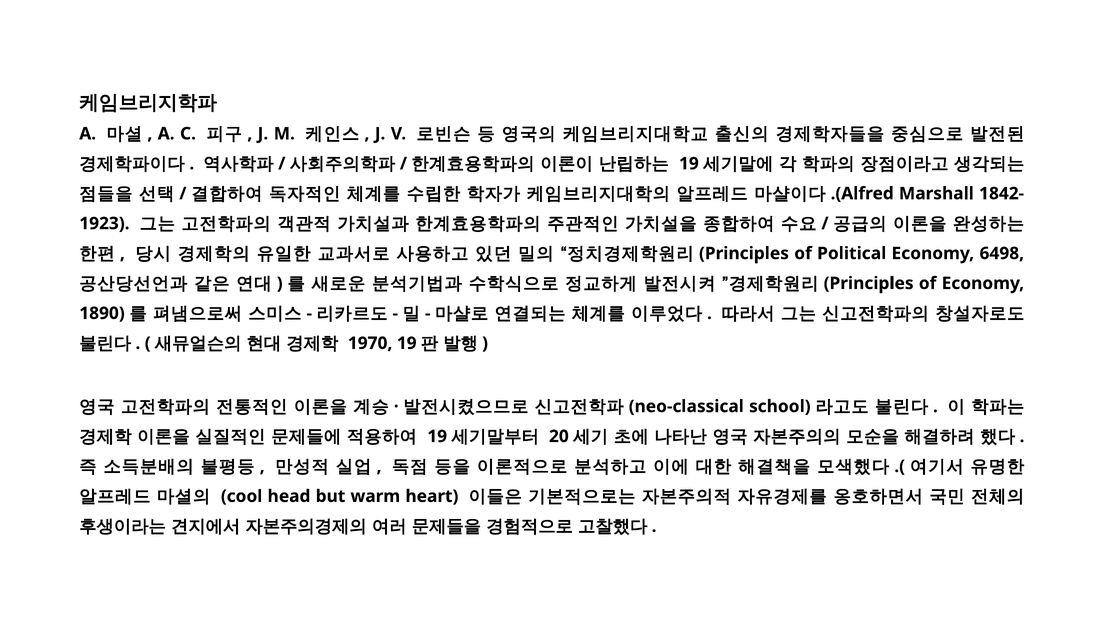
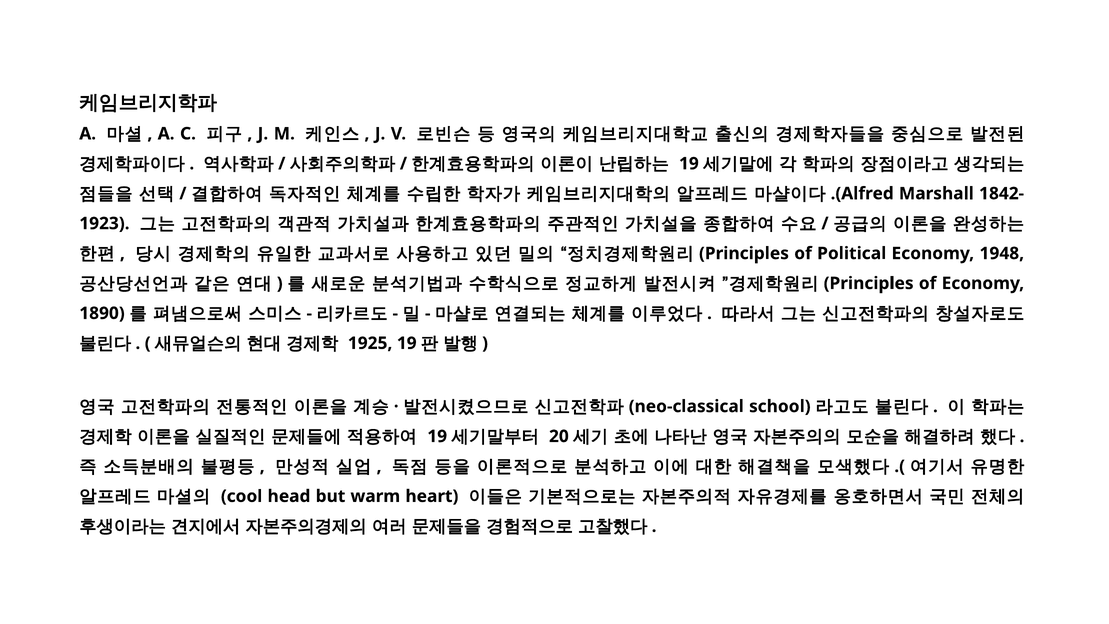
6498: 6498 -> 1948 (1002, 253)
1970: 1970 -> 1925 (370, 343)
